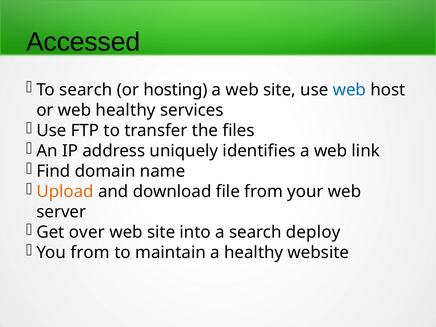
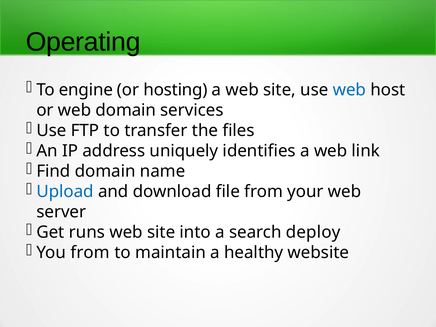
Accessed: Accessed -> Operating (83, 42)
To search: search -> engine (86, 90)
web healthy: healthy -> domain (126, 110)
Upload colour: orange -> blue (65, 192)
over: over -> runs (87, 232)
